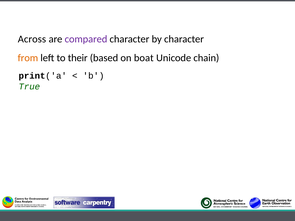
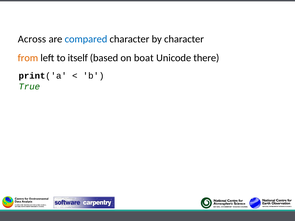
compared colour: purple -> blue (86, 39)
their: their -> itself (78, 58)
chain: chain -> there (206, 58)
